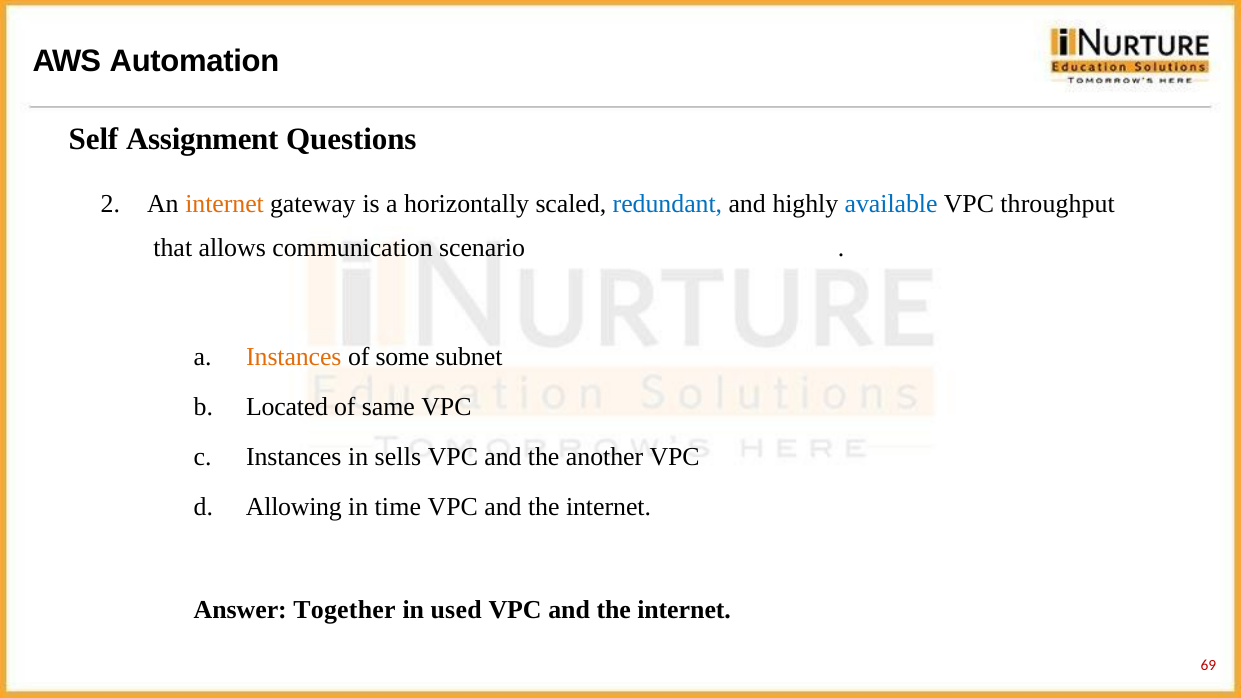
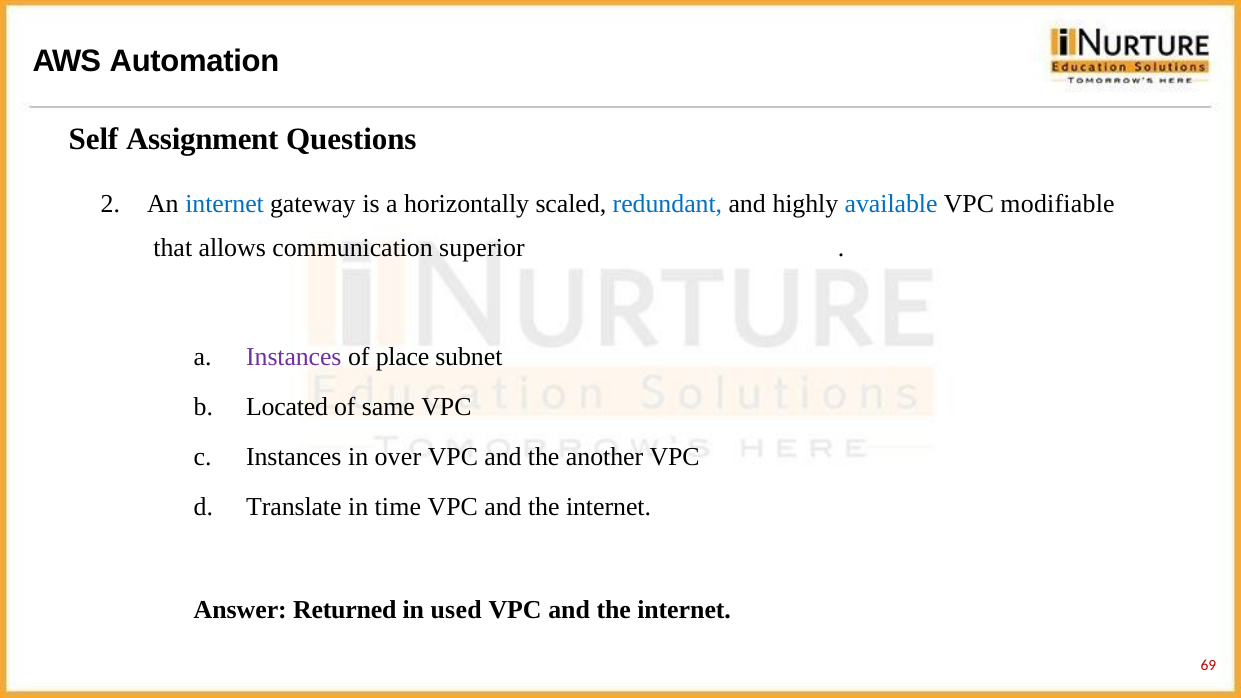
internet colour: orange -> blue (225, 204)
throughput: throughput -> modifiable (1058, 204)
scenario: scenario -> superior (482, 248)
Instances colour: orange -> purple (294, 357)
some: some -> place (403, 357)
sells: sells -> over (398, 457)
Allowing: Allowing -> Translate (294, 507)
Together: Together -> Returned (345, 610)
